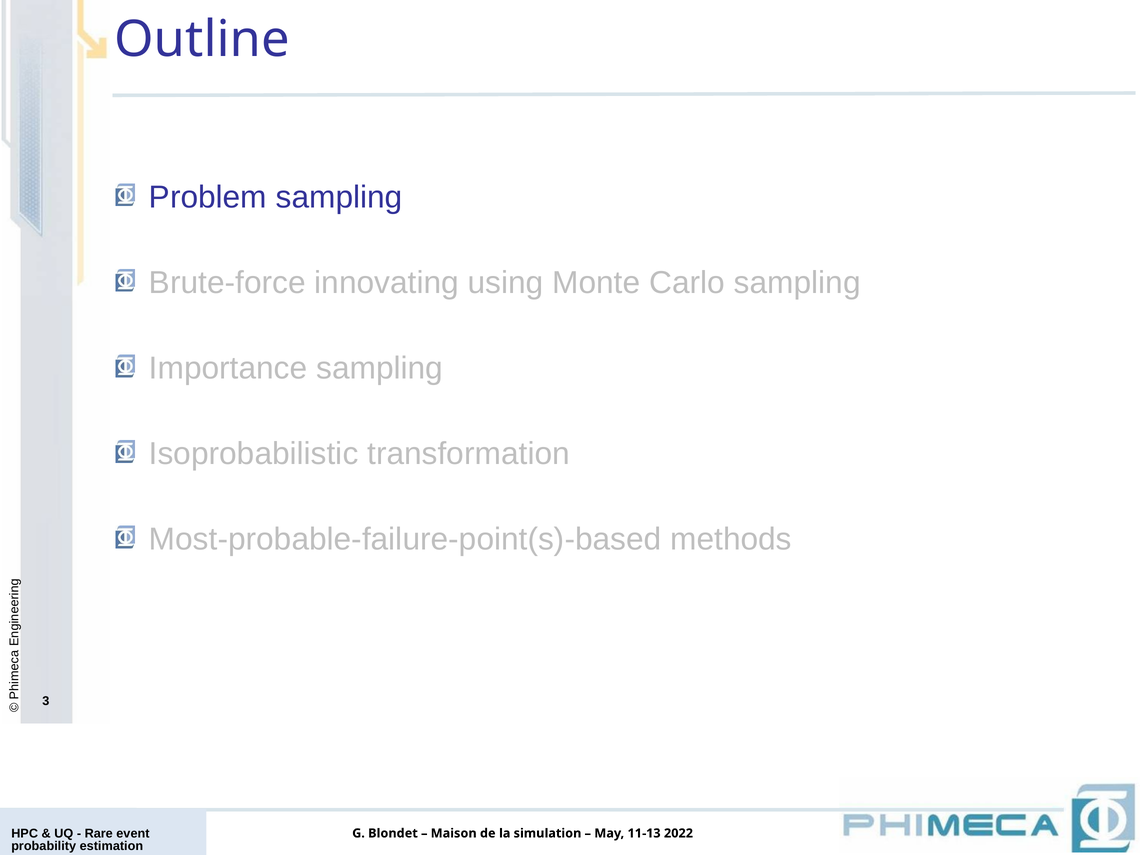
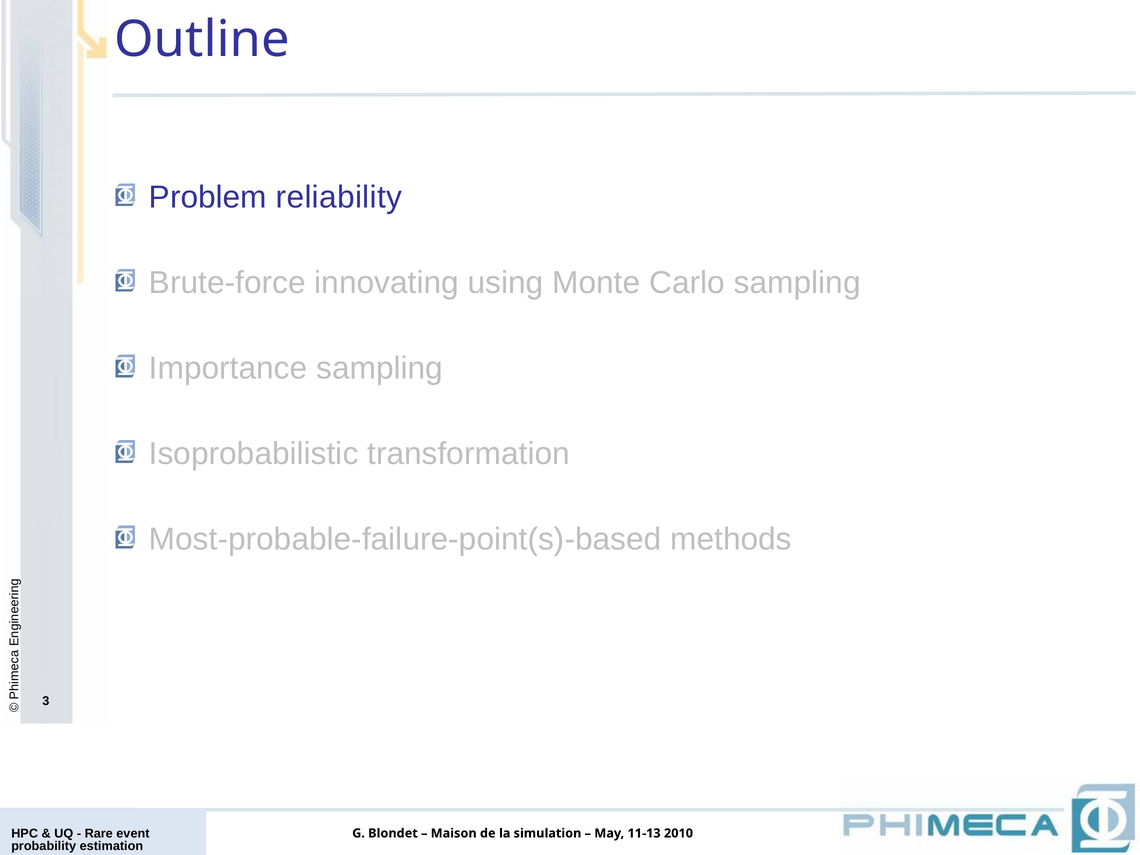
Problem sampling: sampling -> reliability (339, 197)
2022: 2022 -> 2010 (678, 833)
